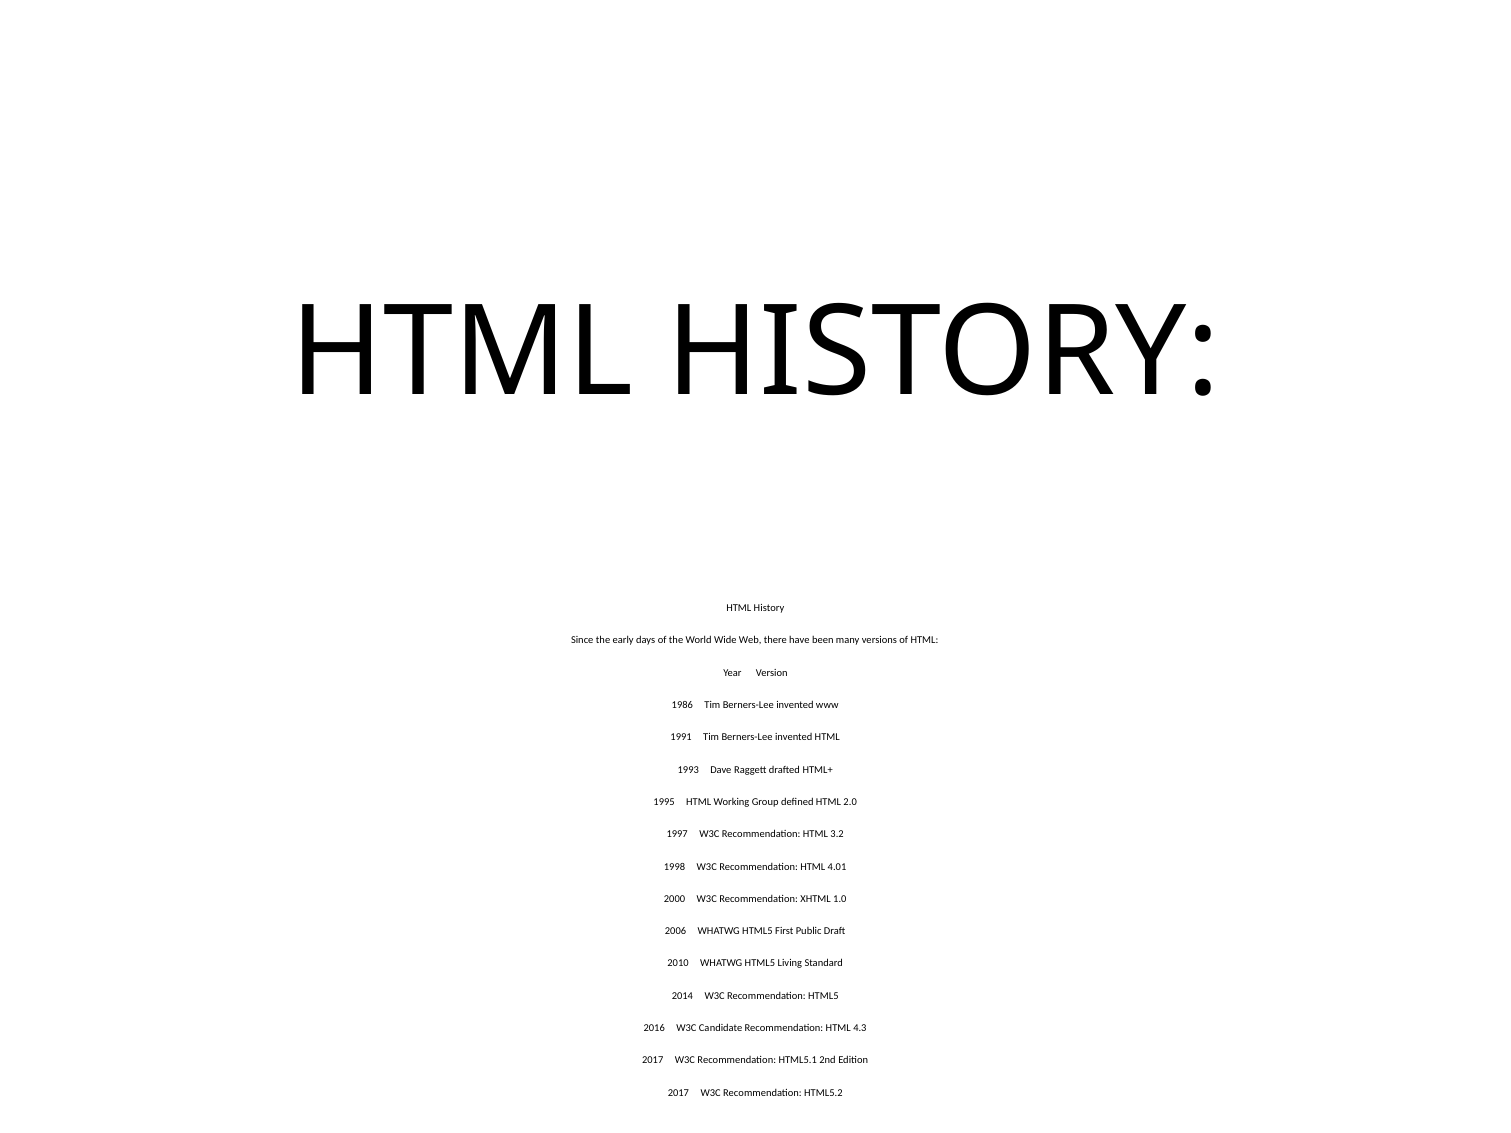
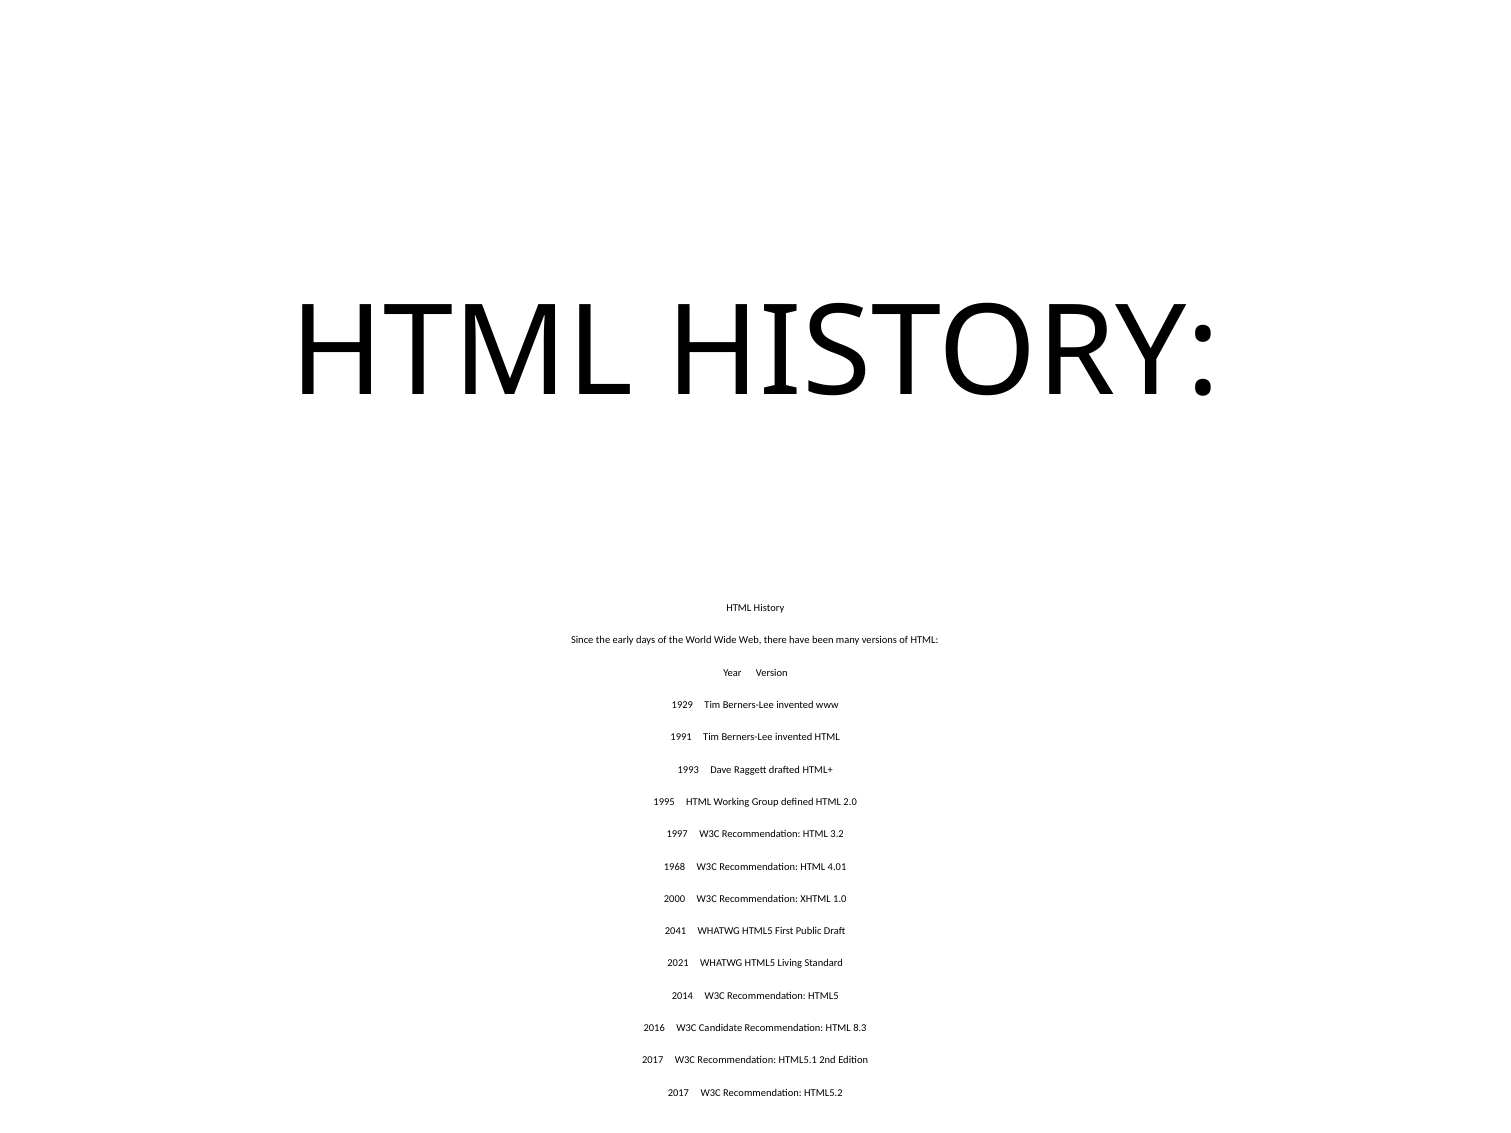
1986: 1986 -> 1929 (682, 705)
1998: 1998 -> 1968 (675, 867)
2006: 2006 -> 2041 (676, 931)
2010: 2010 -> 2021 (678, 964)
4.3: 4.3 -> 8.3 (860, 1028)
